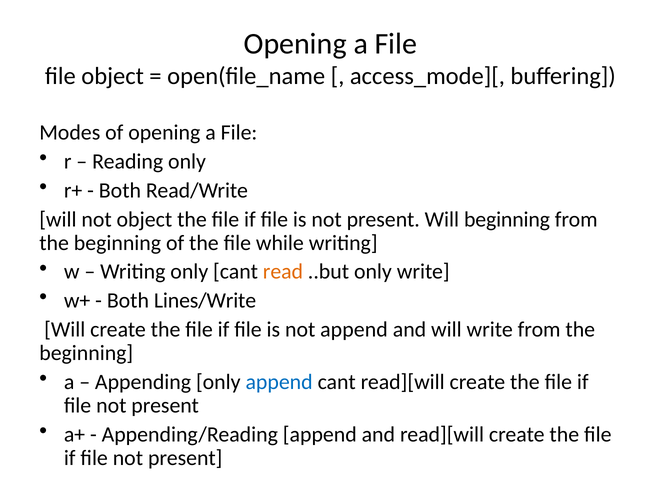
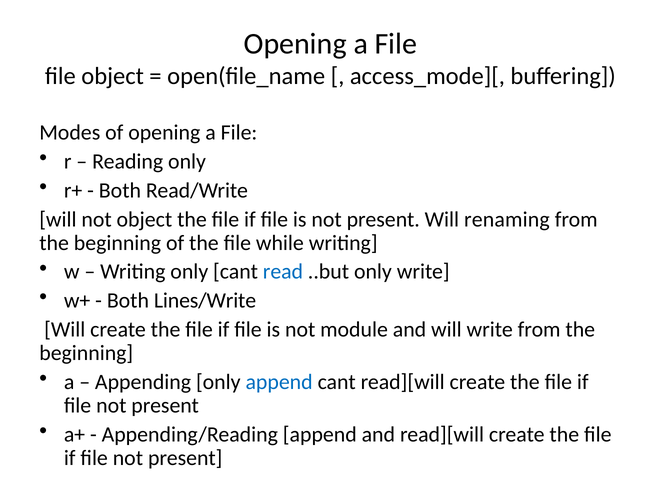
Will beginning: beginning -> renaming (507, 219)
read colour: orange -> blue (283, 271)
not append: append -> module (354, 329)
